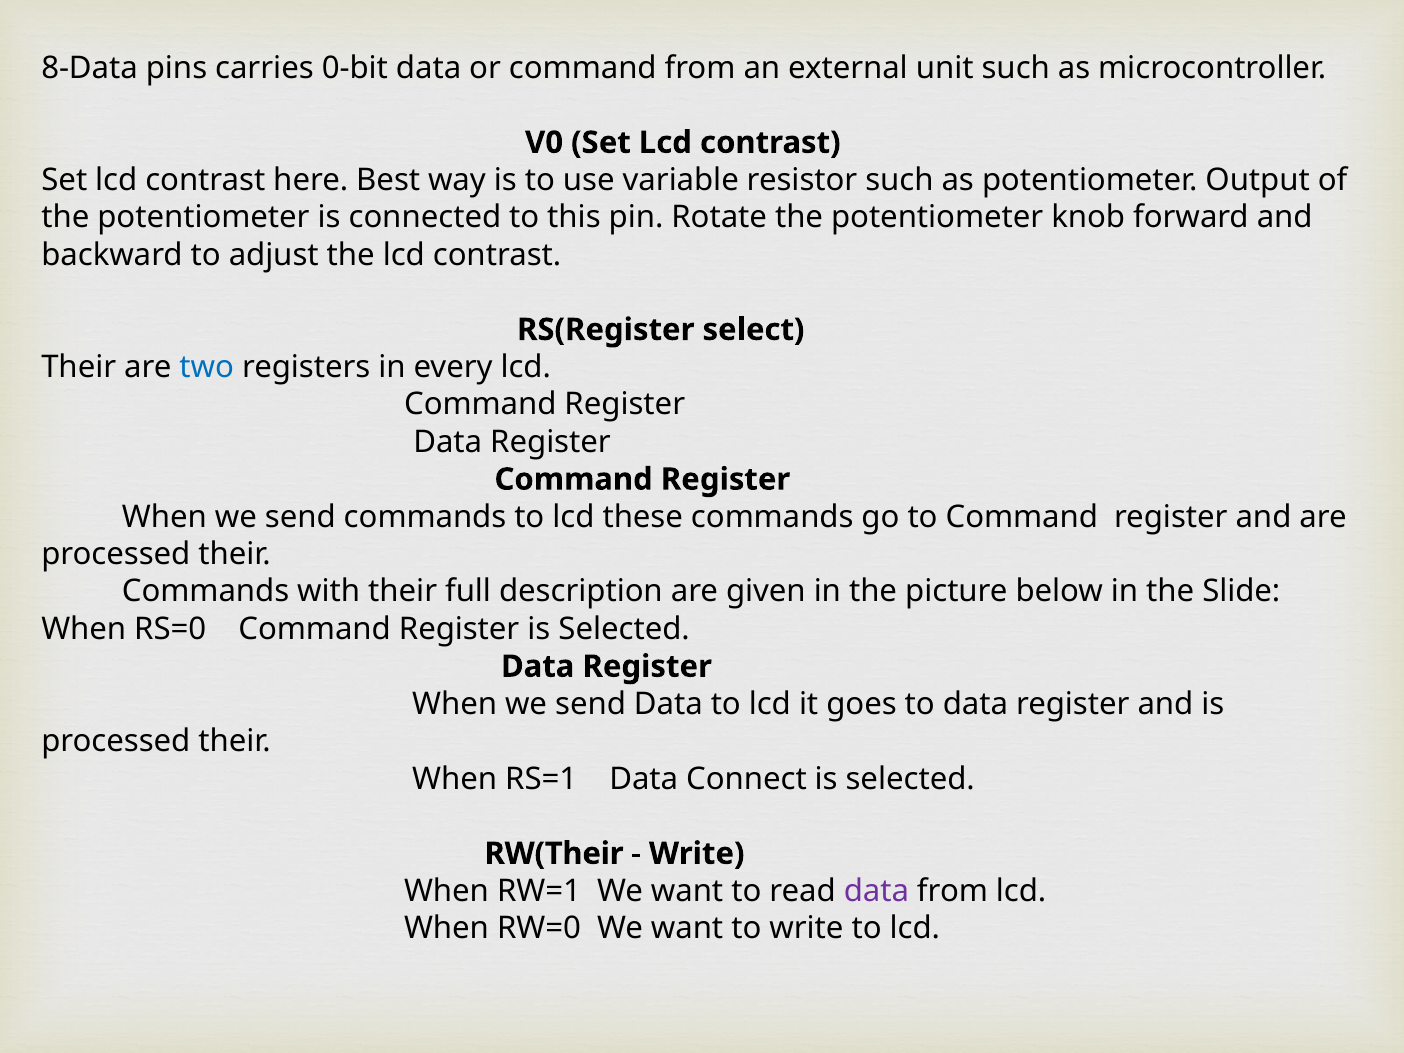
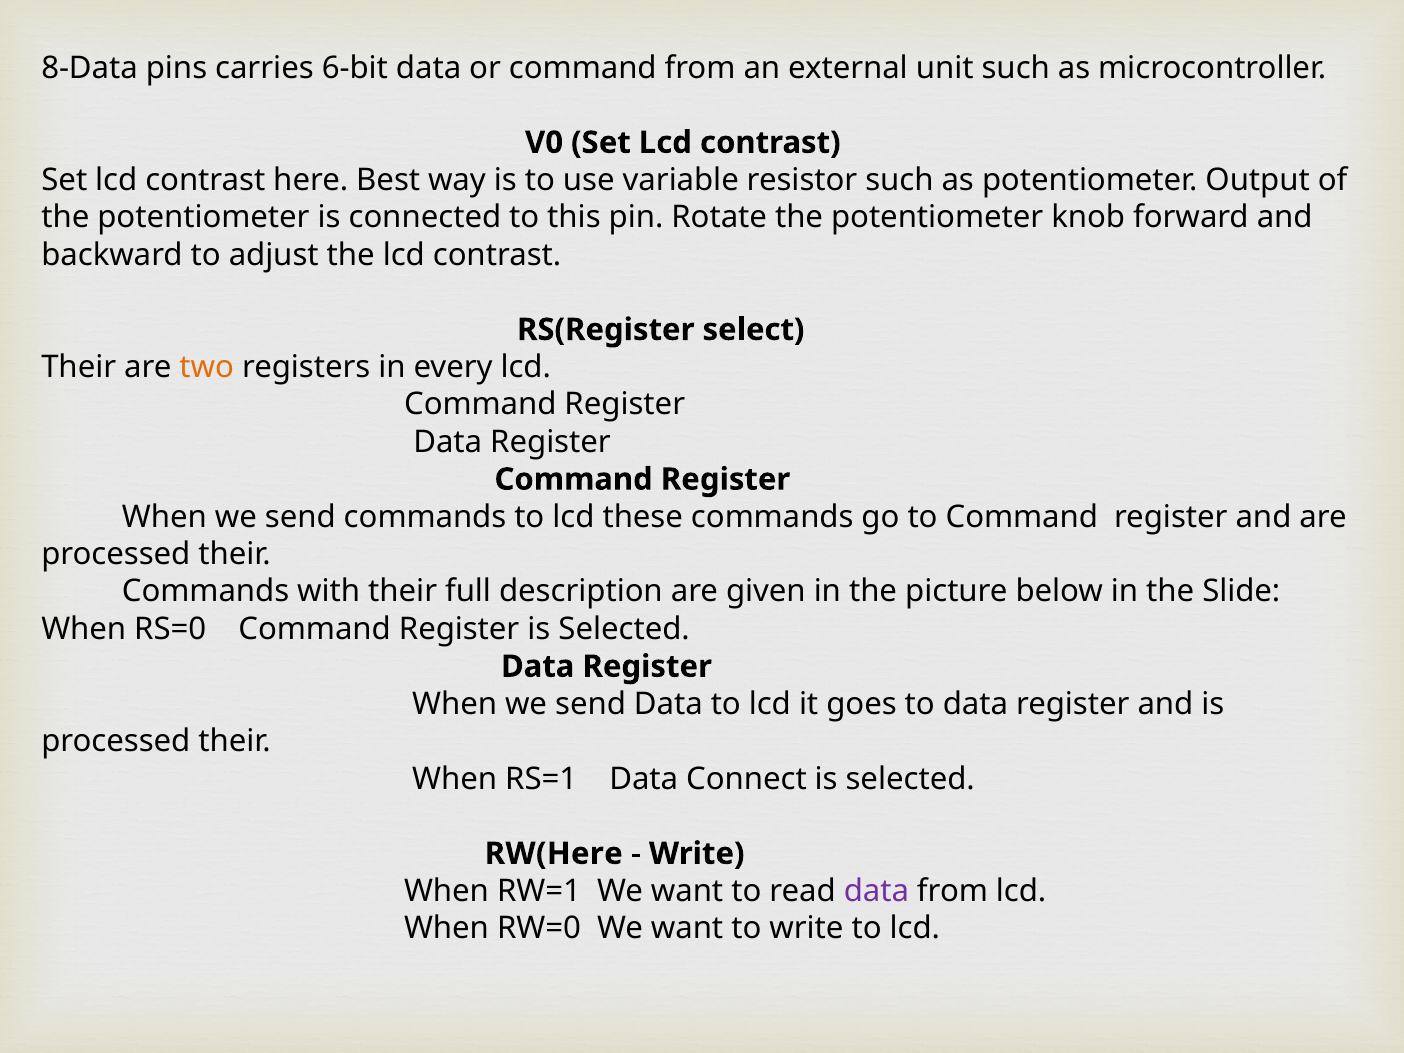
0-bit: 0-bit -> 6-bit (355, 68)
two colour: blue -> orange (207, 367)
RW(Their: RW(Their -> RW(Here (554, 854)
